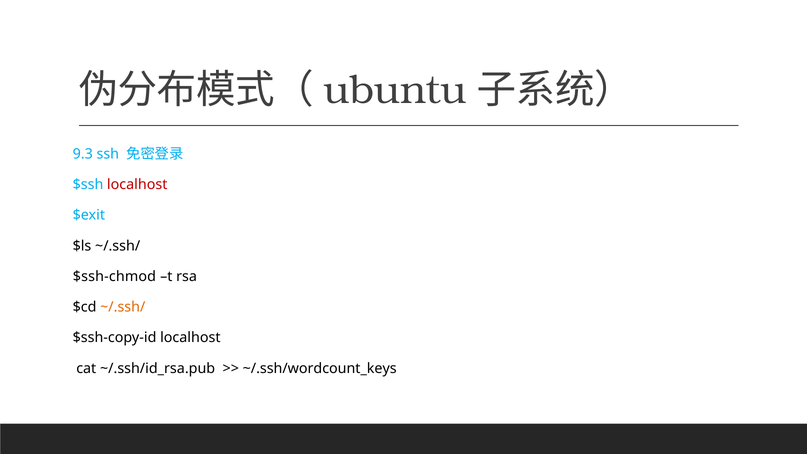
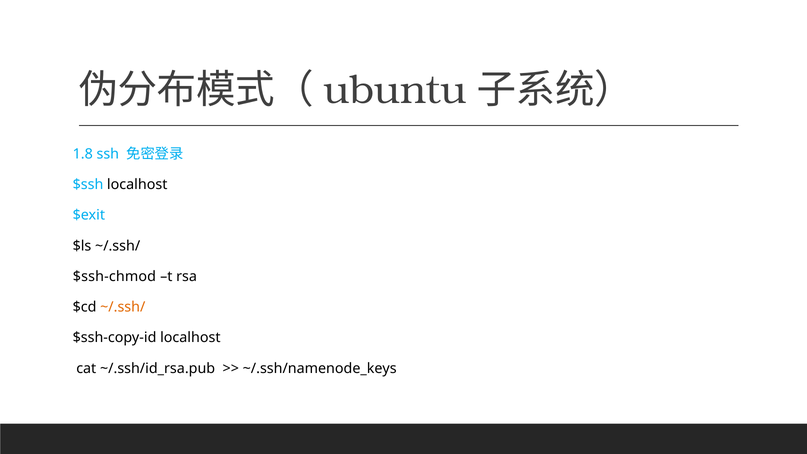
9.3: 9.3 -> 1.8 (83, 154)
localhost colour: red -> black (137, 185)
~/.ssh/wordcount_keys: ~/.ssh/wordcount_keys -> ~/.ssh/namenode_keys (320, 368)
